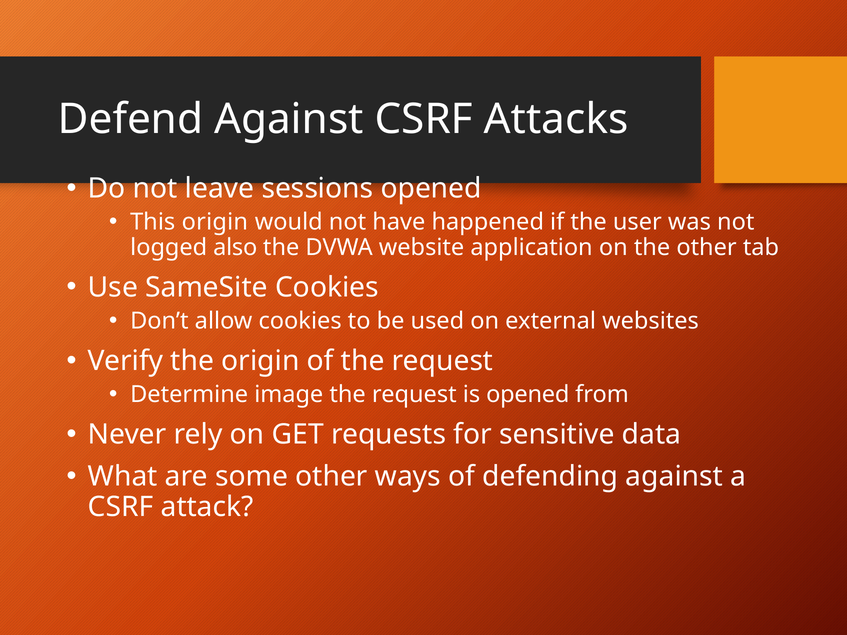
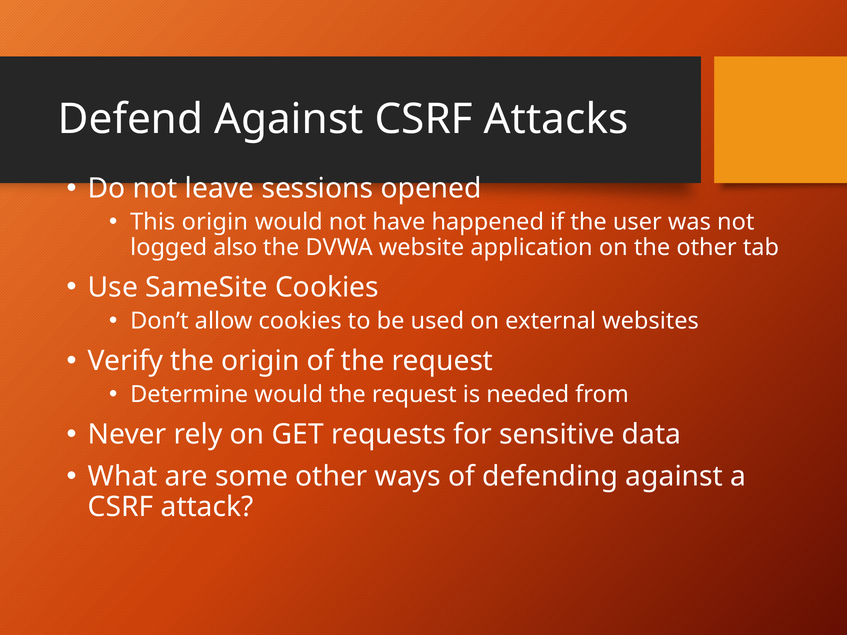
Determine image: image -> would (289, 395)
is opened: opened -> needed (528, 395)
